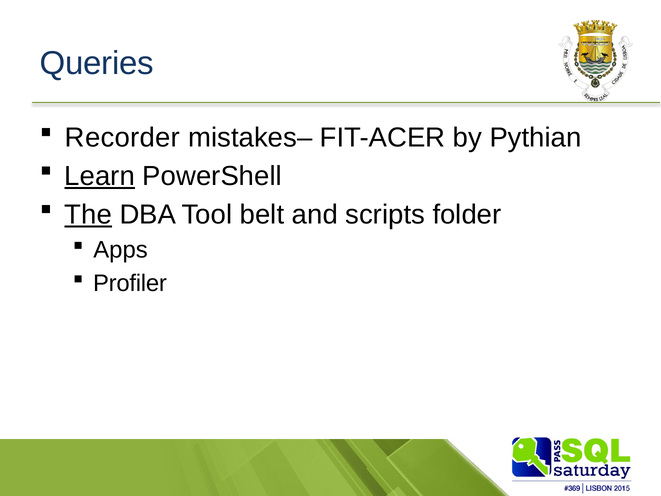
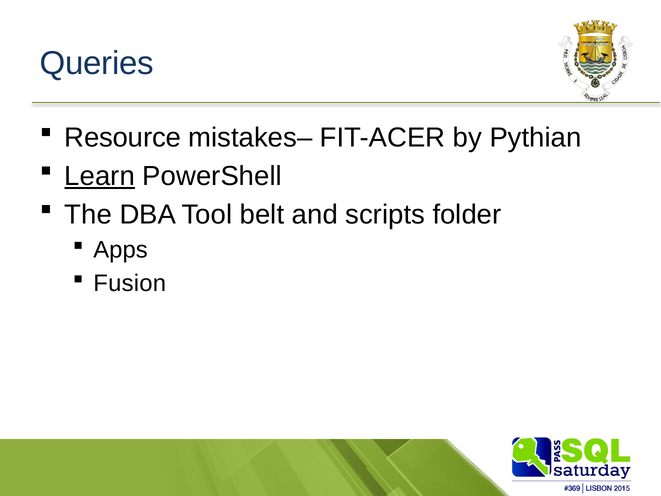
Recorder: Recorder -> Resource (123, 137)
The underline: present -> none (88, 215)
Profiler: Profiler -> Fusion (130, 283)
